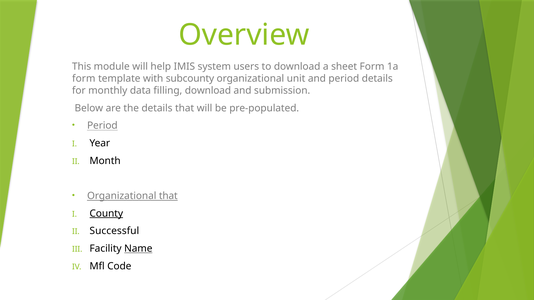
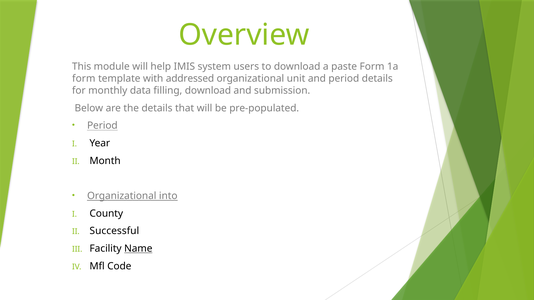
sheet: sheet -> paste (344, 67)
subcounty: subcounty -> addressed (190, 79)
Organizational that: that -> into (168, 196)
County underline: present -> none (106, 214)
